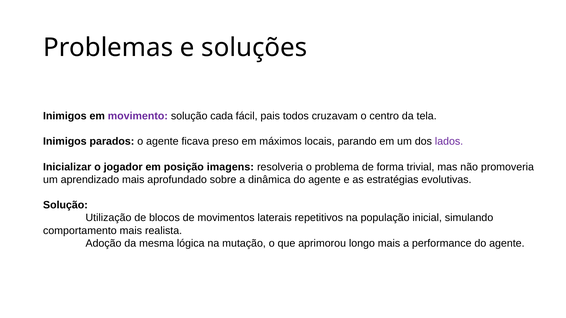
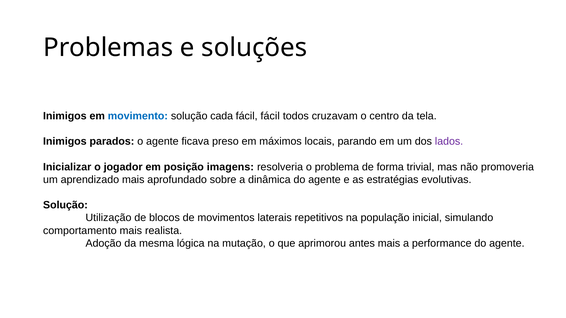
movimento colour: purple -> blue (138, 116)
fácil pais: pais -> fácil (270, 116)
longo: longo -> antes (362, 244)
